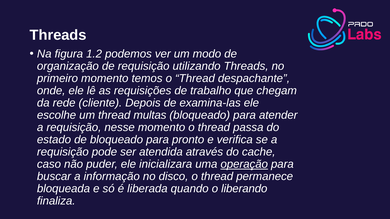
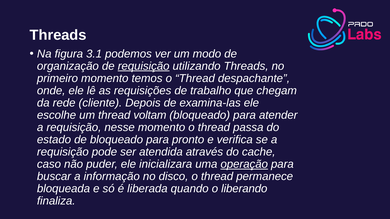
1.2: 1.2 -> 3.1 (94, 54)
requisição underline: none -> present (144, 66)
multas: multas -> voltam (150, 115)
